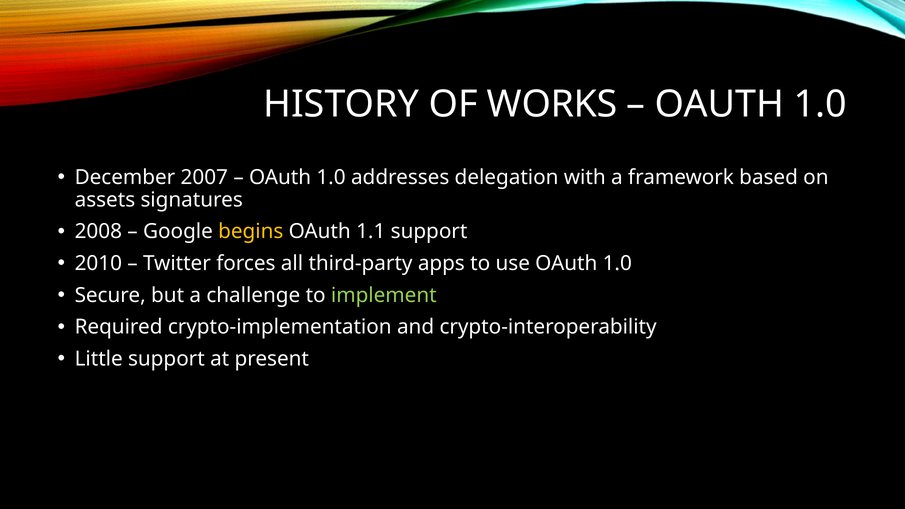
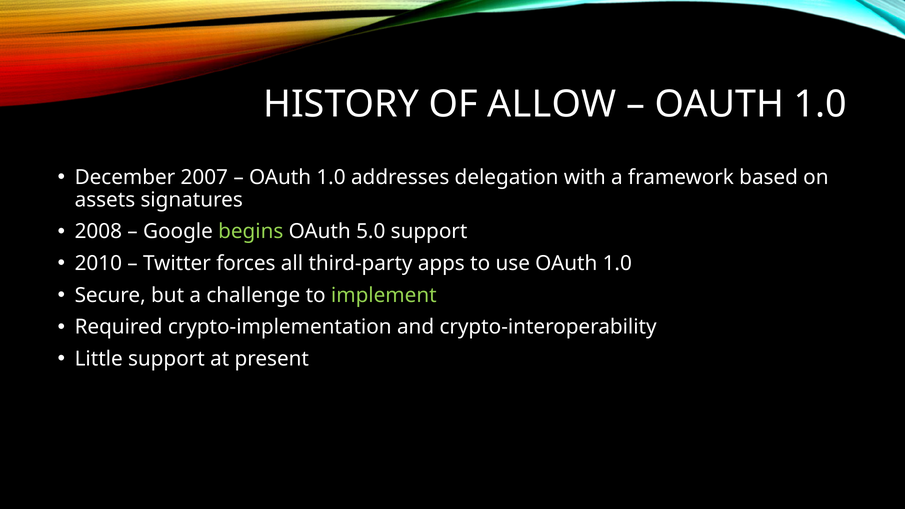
WORKS: WORKS -> ALLOW (552, 104)
begins colour: yellow -> light green (251, 232)
1.1: 1.1 -> 5.0 (371, 232)
